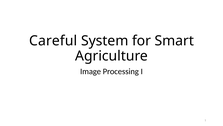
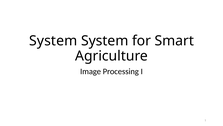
Careful: Careful -> System (53, 41)
